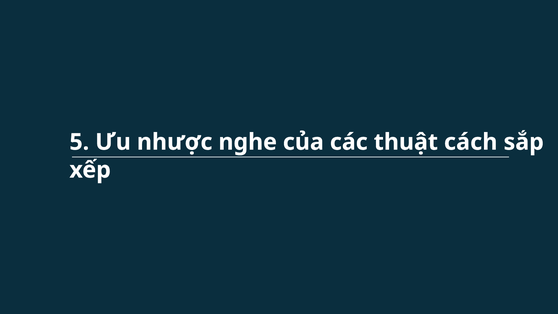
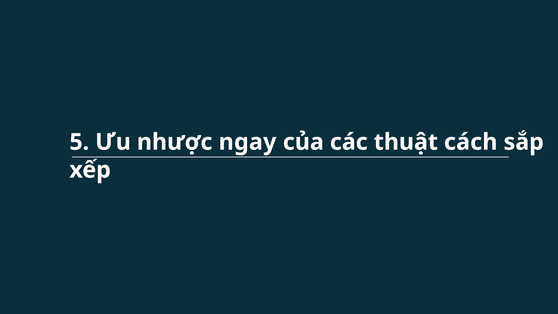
nghe: nghe -> ngay (248, 142)
